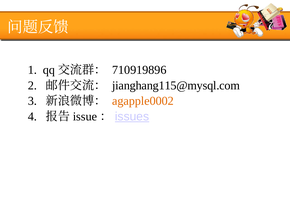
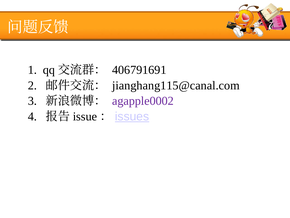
710919896: 710919896 -> 406791691 (139, 70)
jianghang115@mysql.com: jianghang115@mysql.com -> jianghang115@canal.com (176, 85)
agapple0002 colour: orange -> purple (143, 101)
